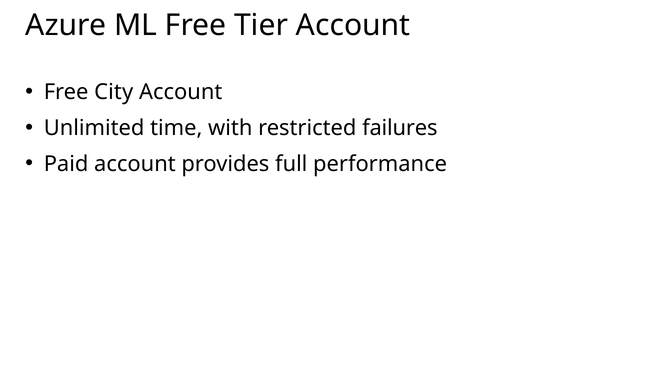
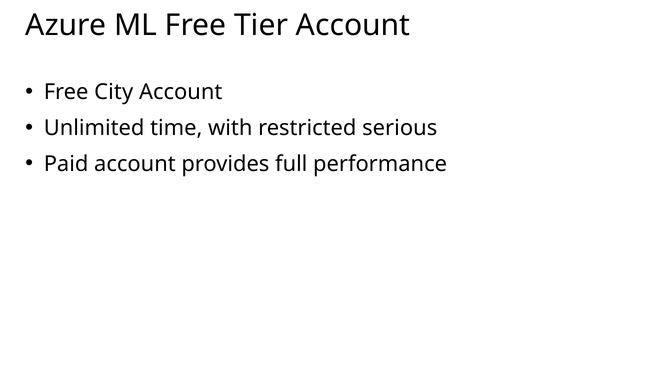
failures: failures -> serious (400, 128)
